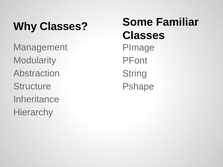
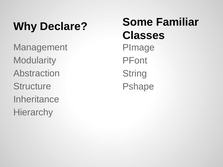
Why Classes: Classes -> Declare (64, 26)
